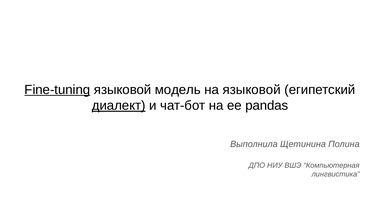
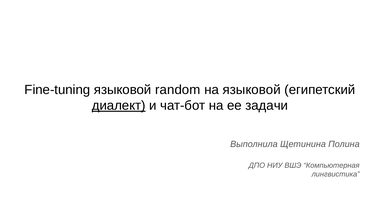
Fine-tuning underline: present -> none (57, 90)
модель: модель -> random (178, 90)
pandas: pandas -> задачи (267, 105)
